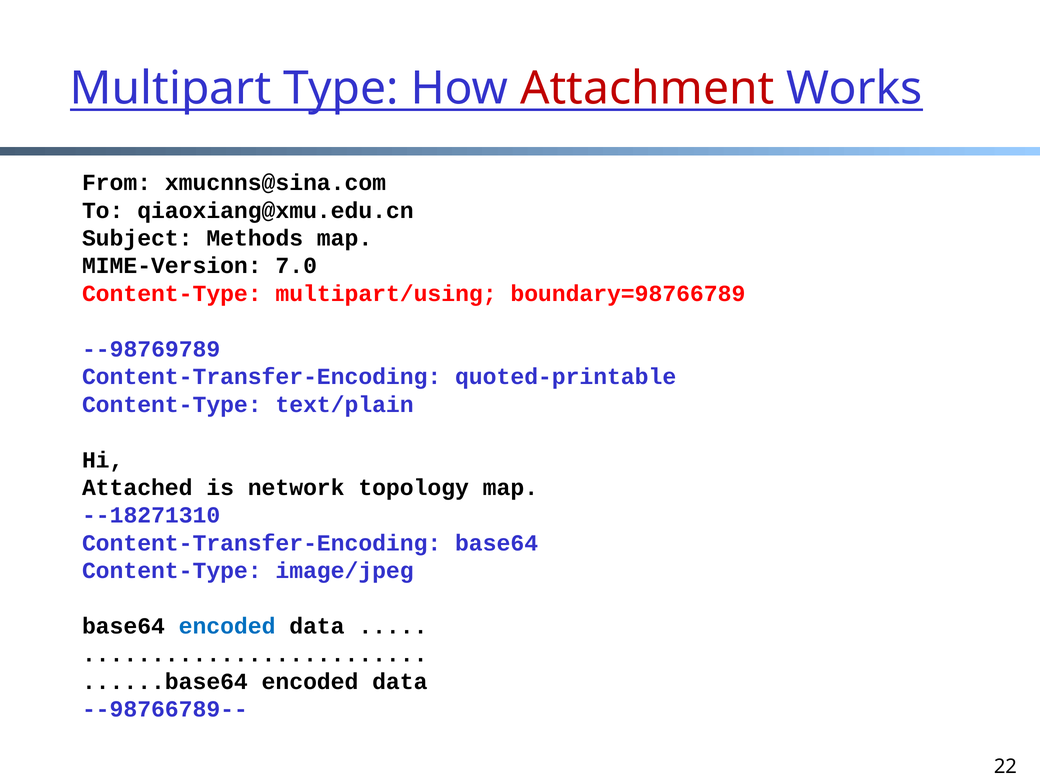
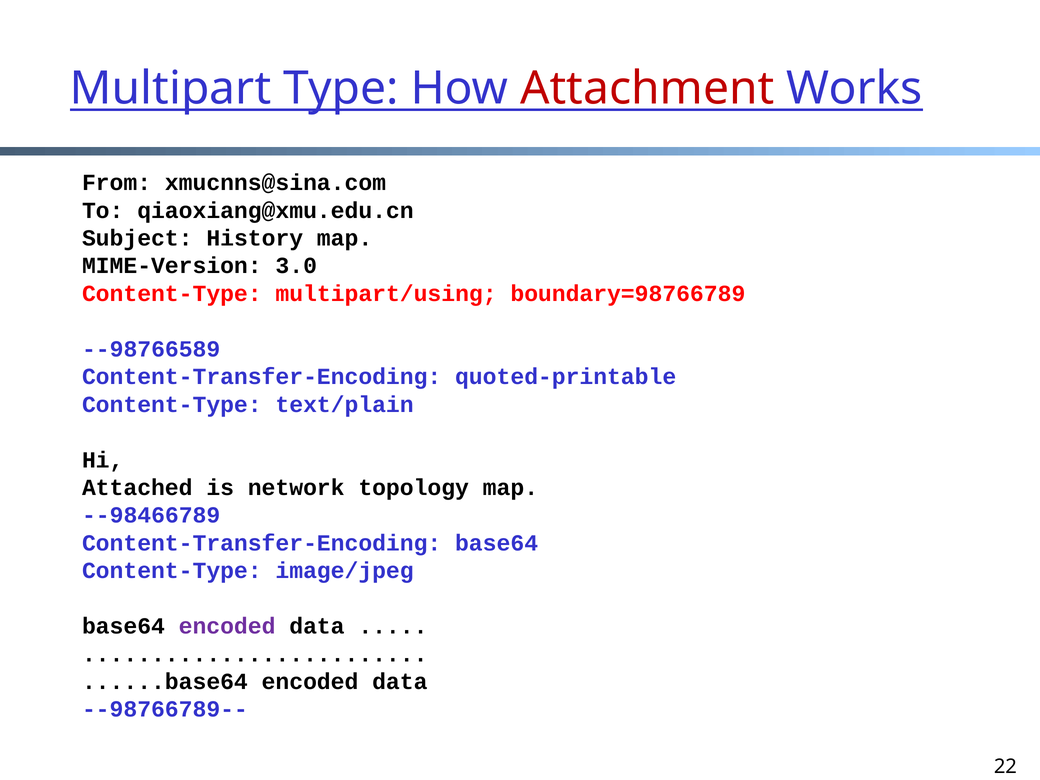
Methods: Methods -> History (255, 238)
7.0: 7.0 -> 3.0 (296, 266)
--98769789: --98769789 -> --98766589 (151, 349)
--18271310: --18271310 -> --98466789 (151, 515)
encoded colour: blue -> purple (227, 626)
